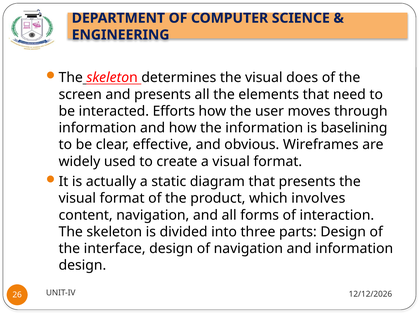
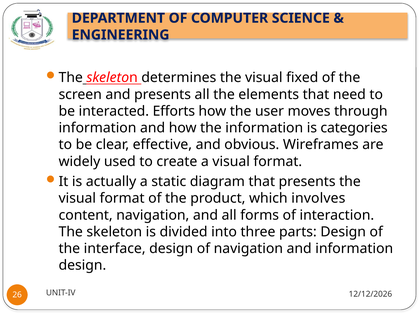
does: does -> fixed (302, 78)
baselining: baselining -> categories (354, 128)
